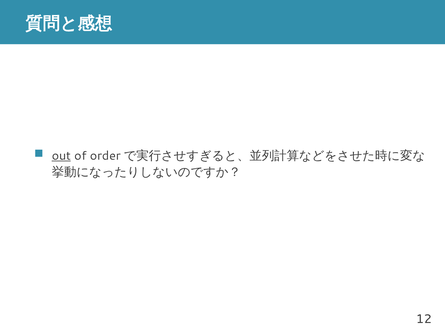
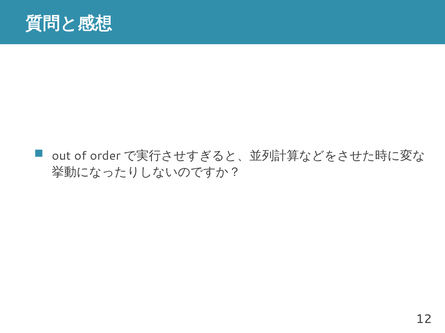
out underline: present -> none (61, 156)
